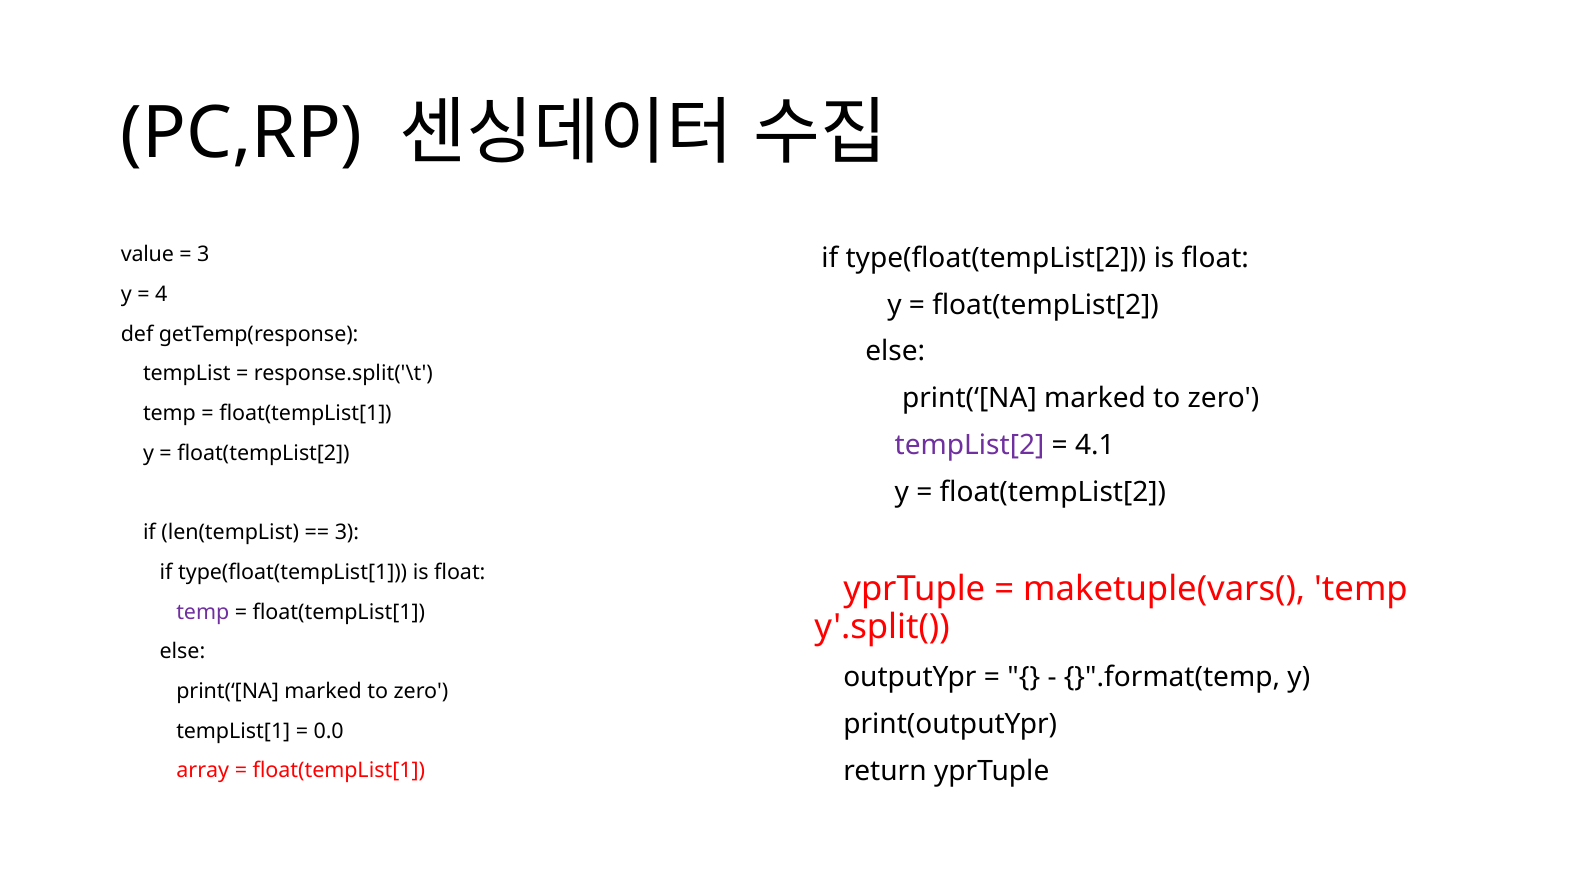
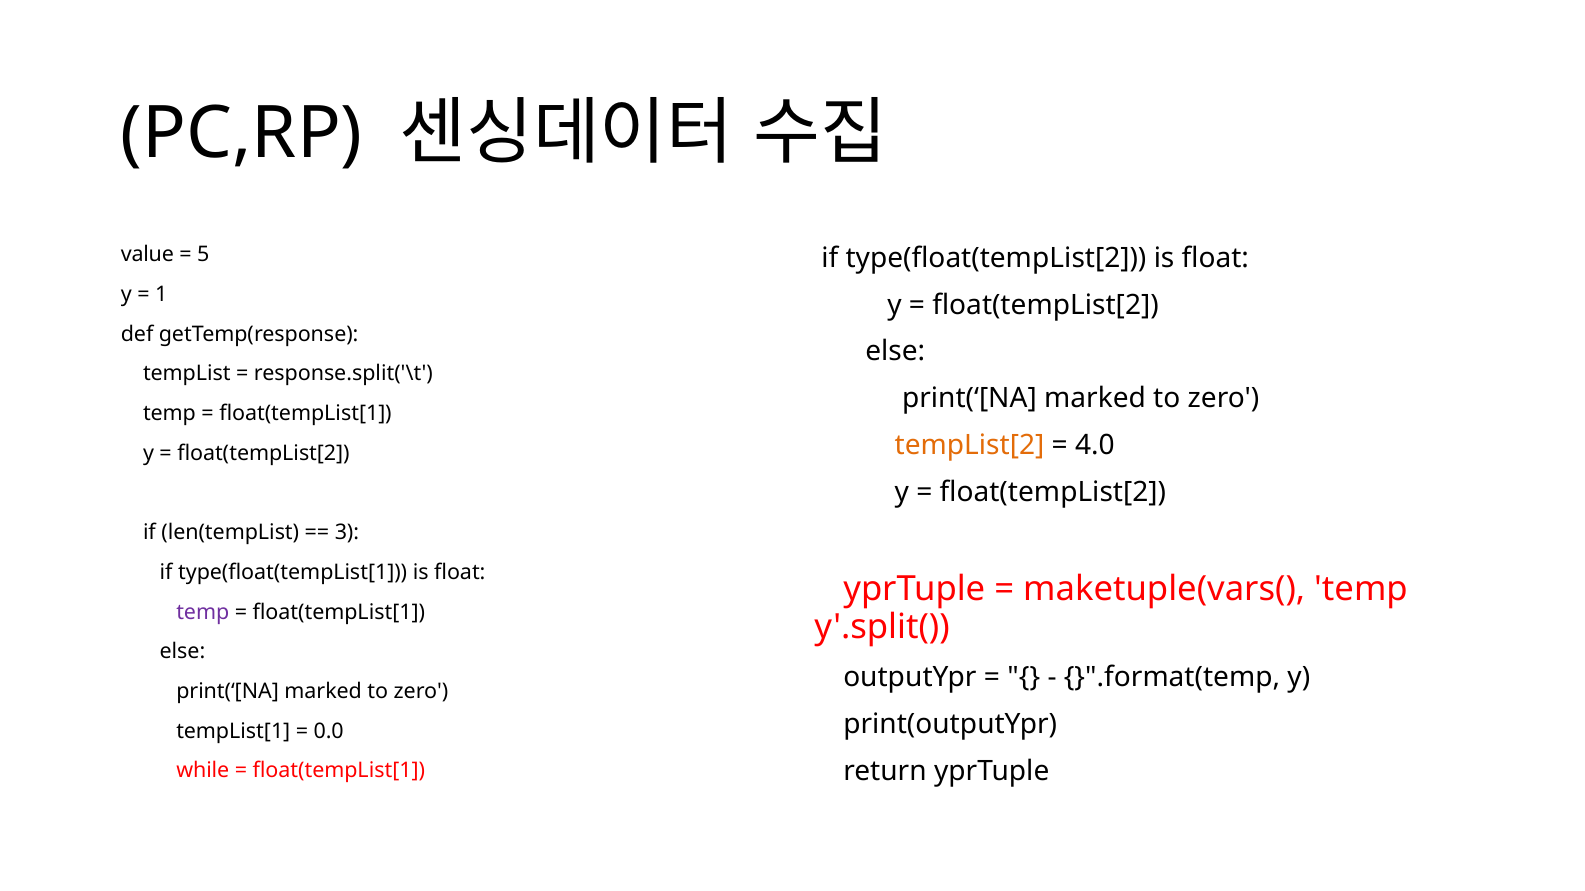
3: 3 -> 5 (203, 255)
4: 4 -> 1 (161, 294)
tempList[2 colour: purple -> orange (970, 446)
4.1: 4.1 -> 4.0 (1095, 446)
array: array -> while (203, 771)
